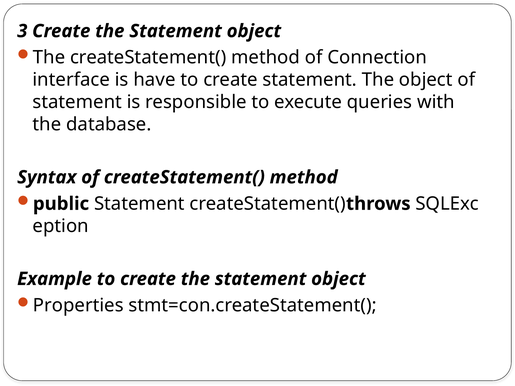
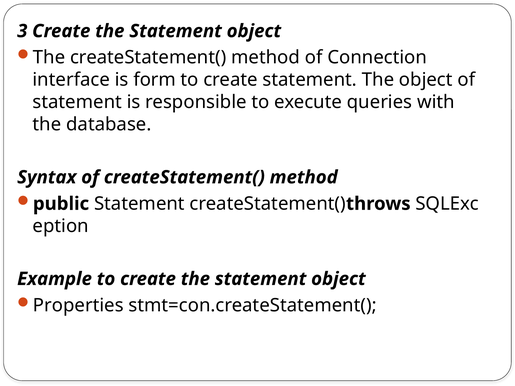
have: have -> form (155, 80)
